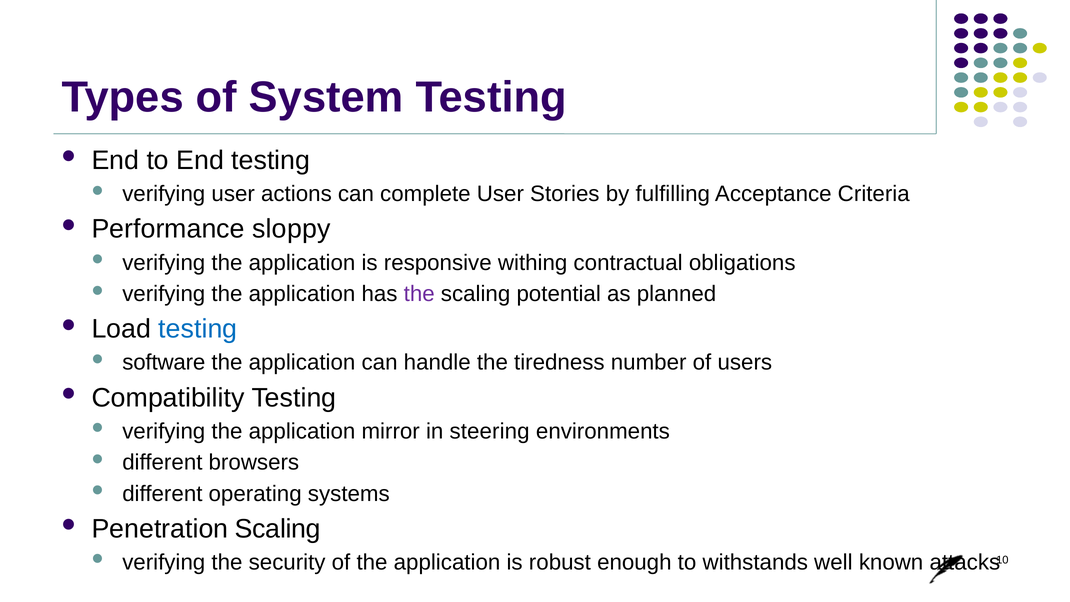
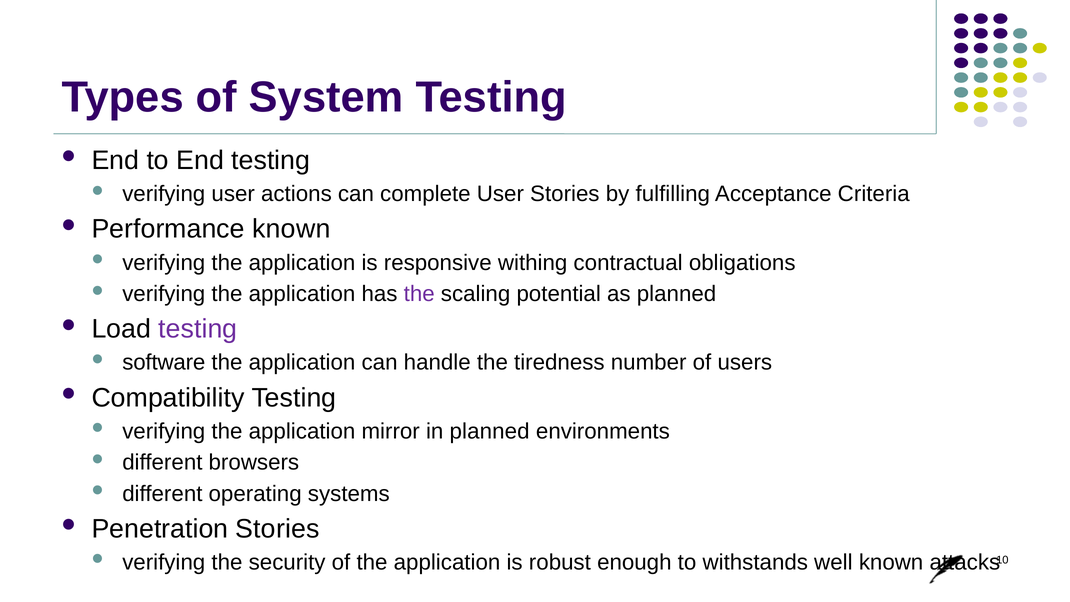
Performance sloppy: sloppy -> known (291, 229)
testing colour: blue -> purple (198, 329)
in steering: steering -> planned (490, 431)
Penetration Scaling: Scaling -> Stories (278, 529)
